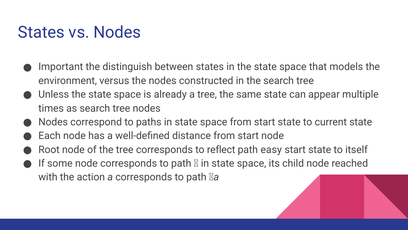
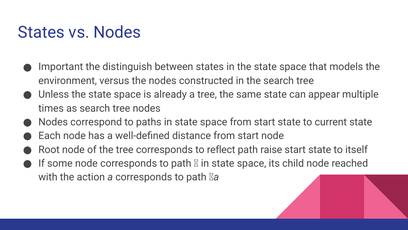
easy: easy -> raise (271, 149)
